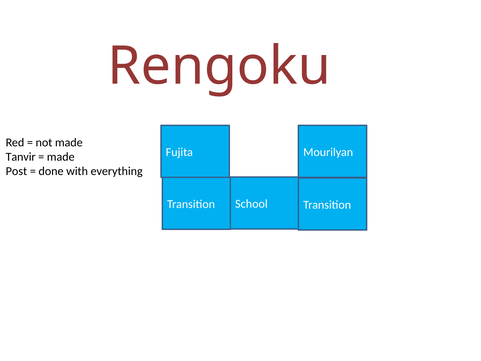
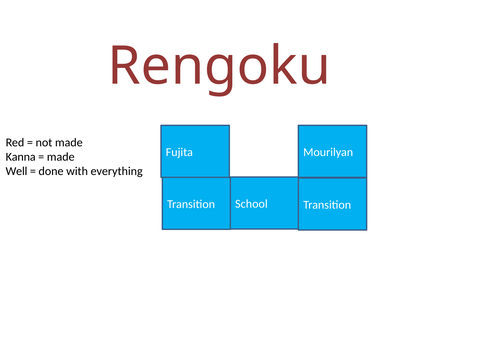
Tanvir: Tanvir -> Kanna (21, 157)
Post: Post -> Well (16, 171)
